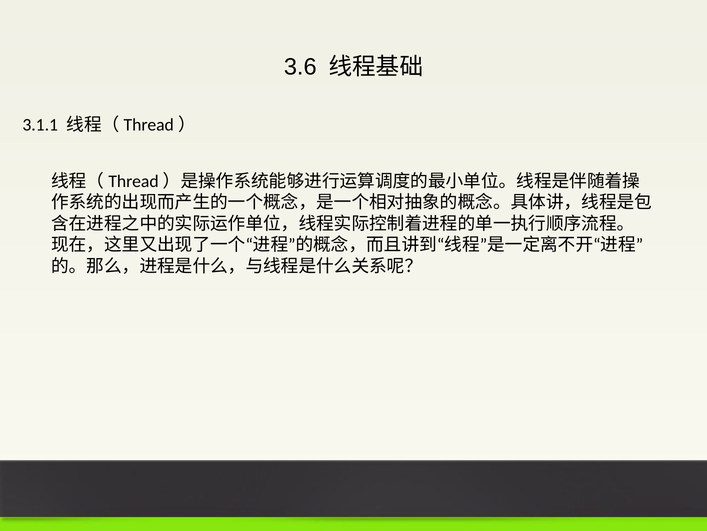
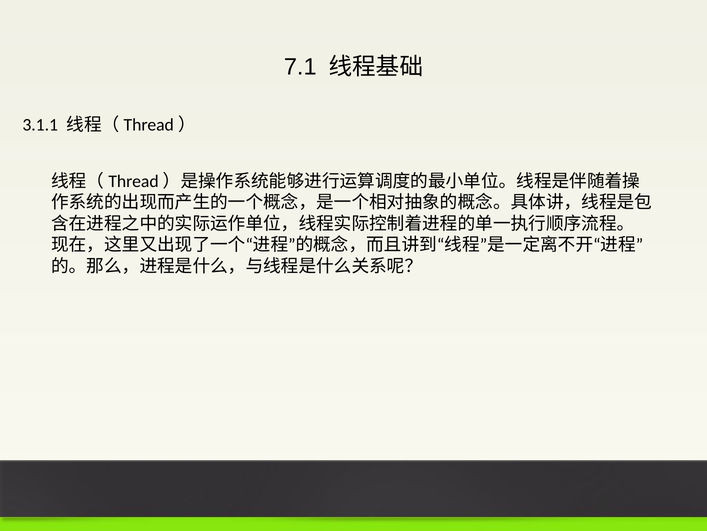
3.6: 3.6 -> 7.1 (300, 67)
